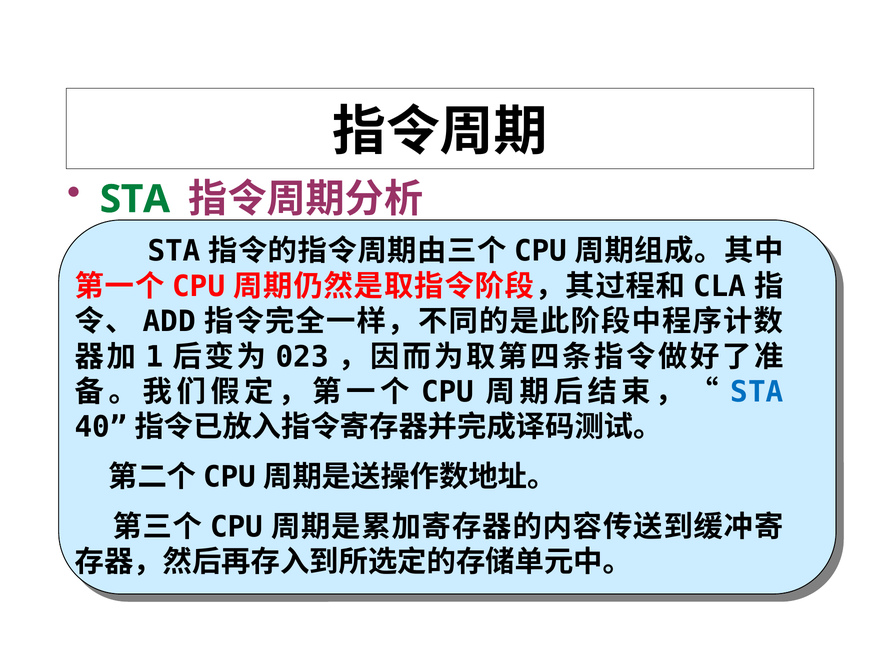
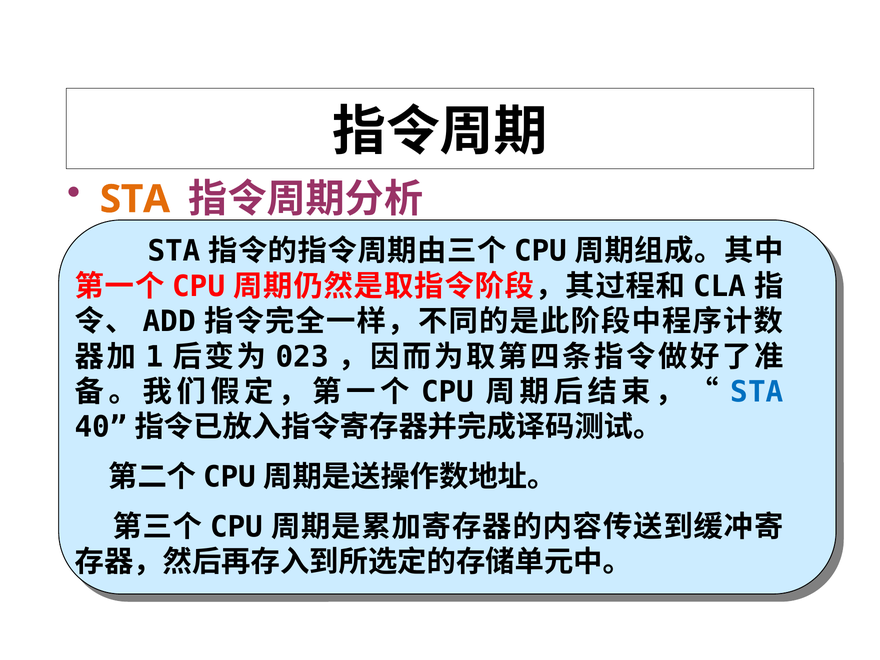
STA colour: green -> orange (135, 199)
